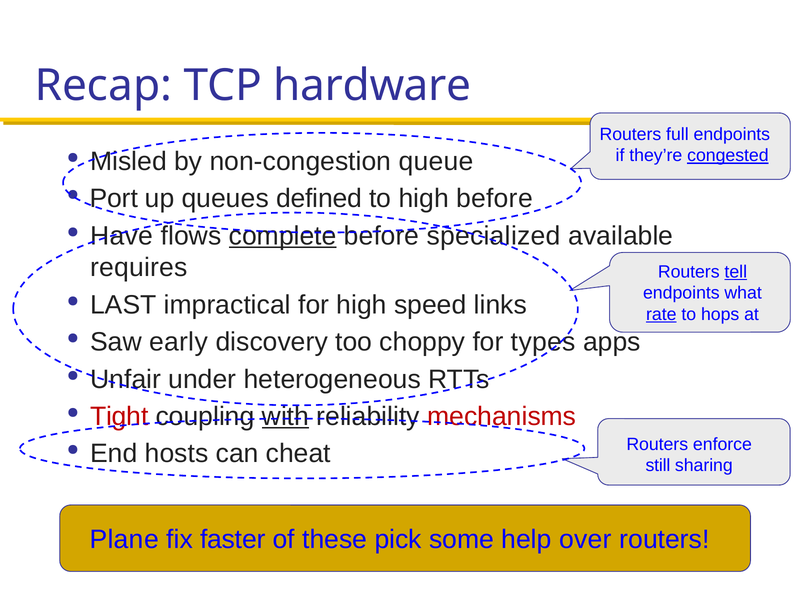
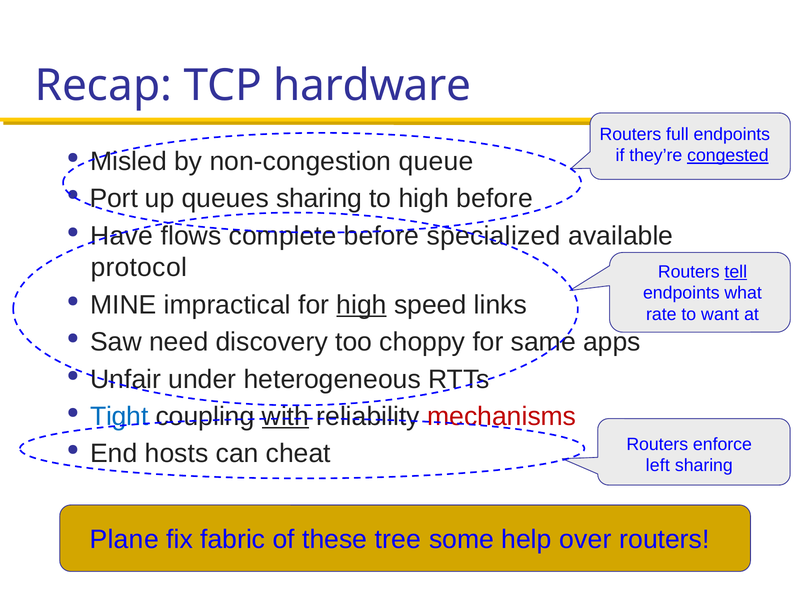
queues defined: defined -> sharing (319, 198)
complete underline: present -> none (283, 236)
requires: requires -> protocol (139, 268)
LAST: LAST -> MINE (123, 305)
high underline: none -> present (362, 305)
rate underline: present -> none (661, 314)
hops: hops -> want (720, 314)
early: early -> need (179, 342)
types: types -> same (543, 342)
Tight colour: red -> blue (119, 416)
still: still -> left (658, 465)
faster: faster -> fabric (233, 539)
pick: pick -> tree (398, 539)
